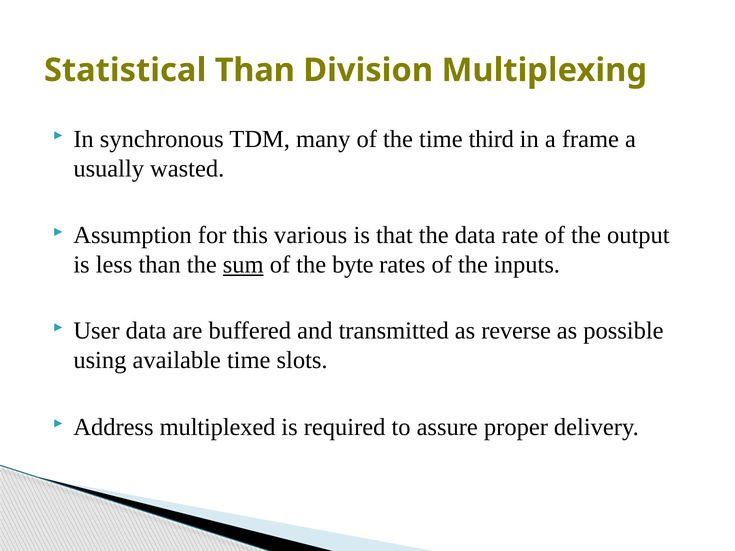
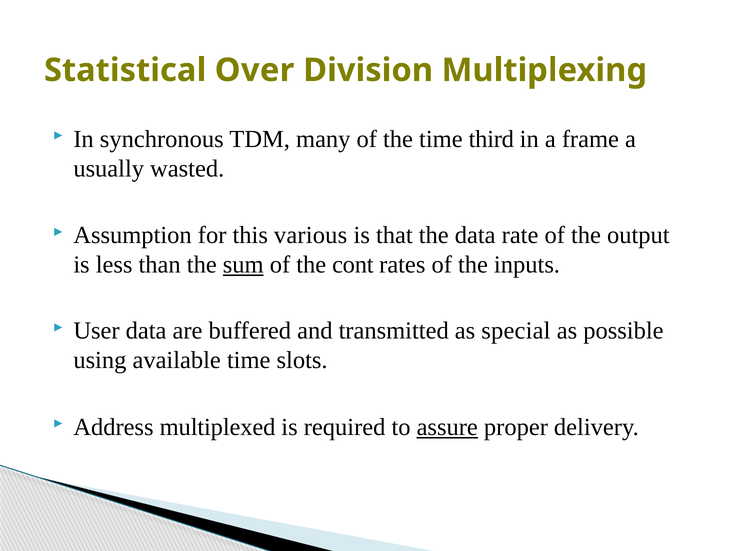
Statistical Than: Than -> Over (255, 70)
byte: byte -> cont (353, 265)
reverse: reverse -> special (516, 331)
assure underline: none -> present (447, 427)
